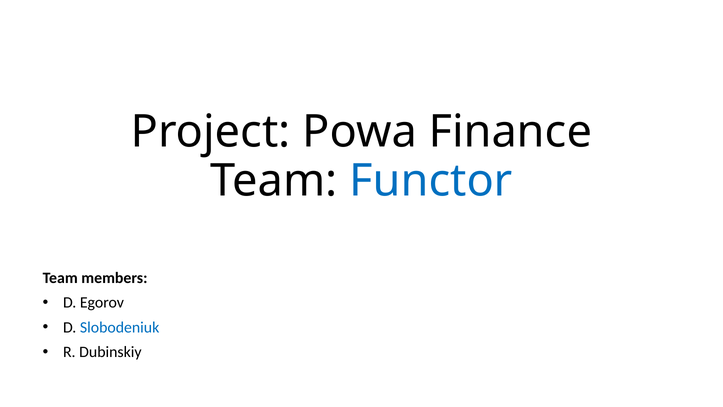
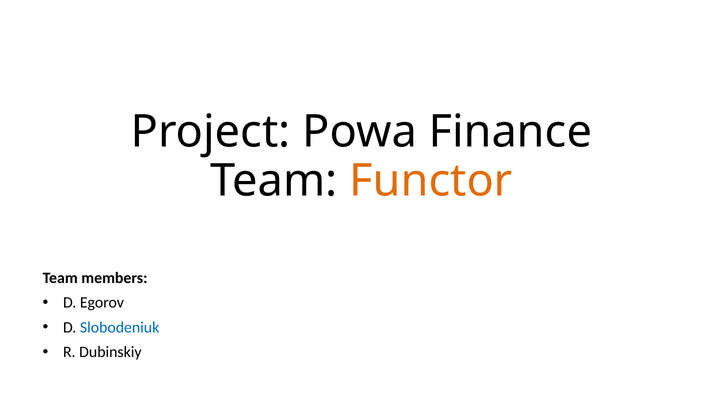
Functor colour: blue -> orange (431, 181)
